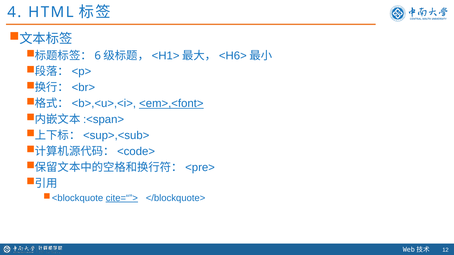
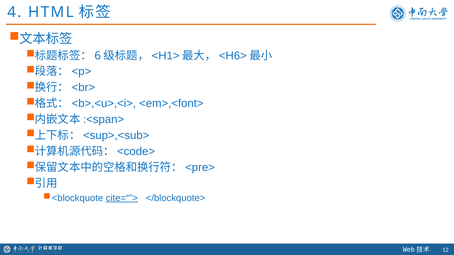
<em>,<font> underline: present -> none (171, 104)
